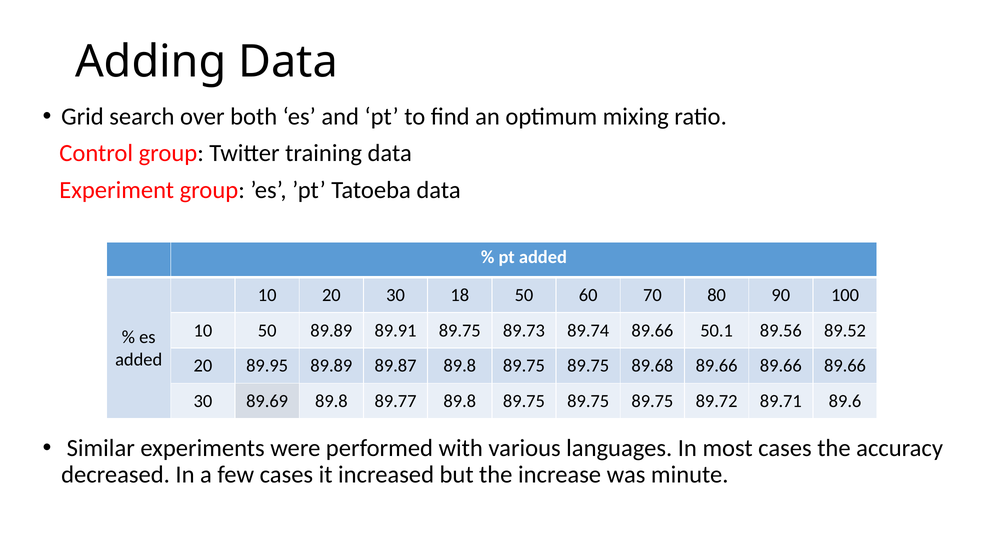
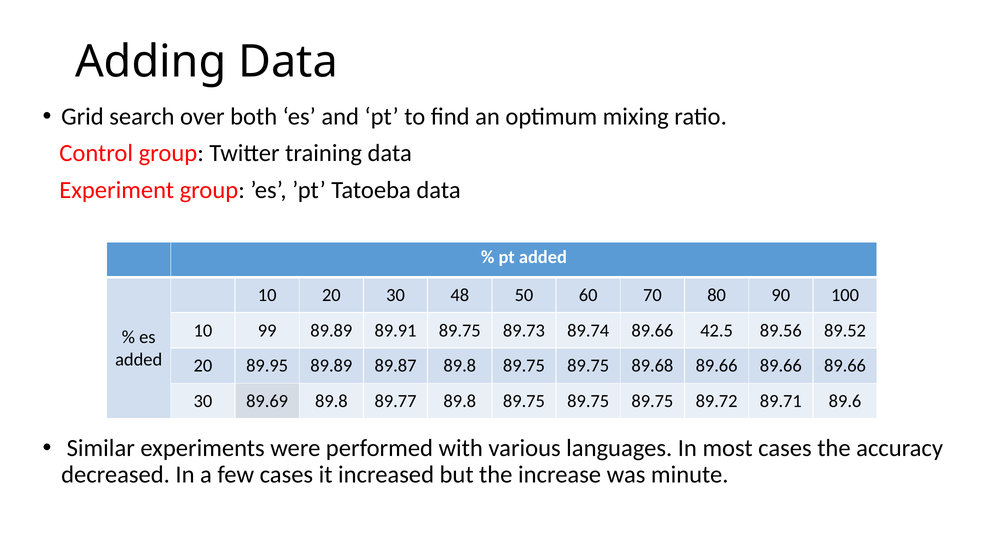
18: 18 -> 48 (460, 295)
10 50: 50 -> 99 (267, 330)
50.1: 50.1 -> 42.5 (717, 330)
